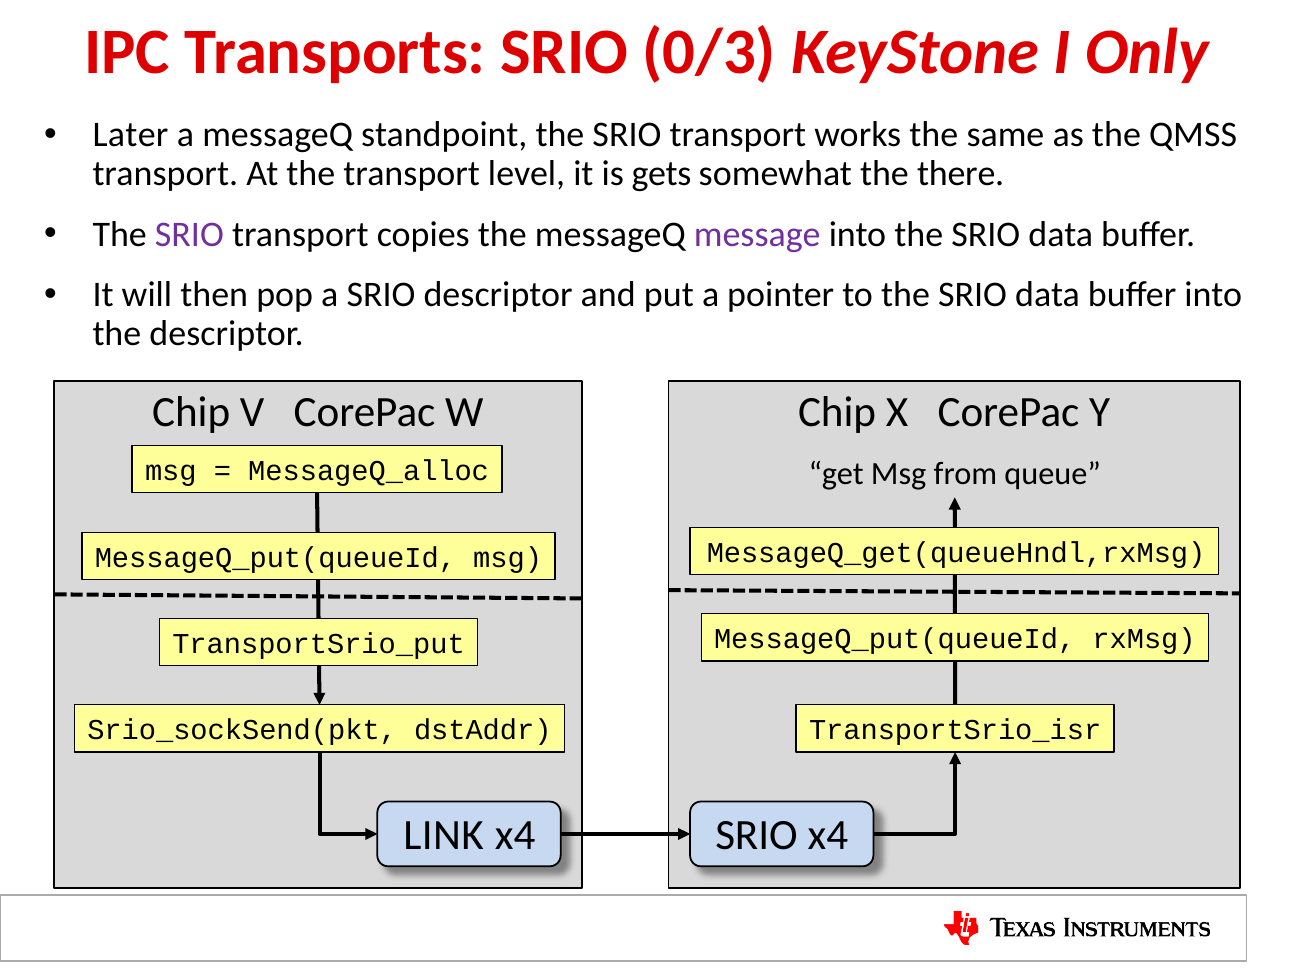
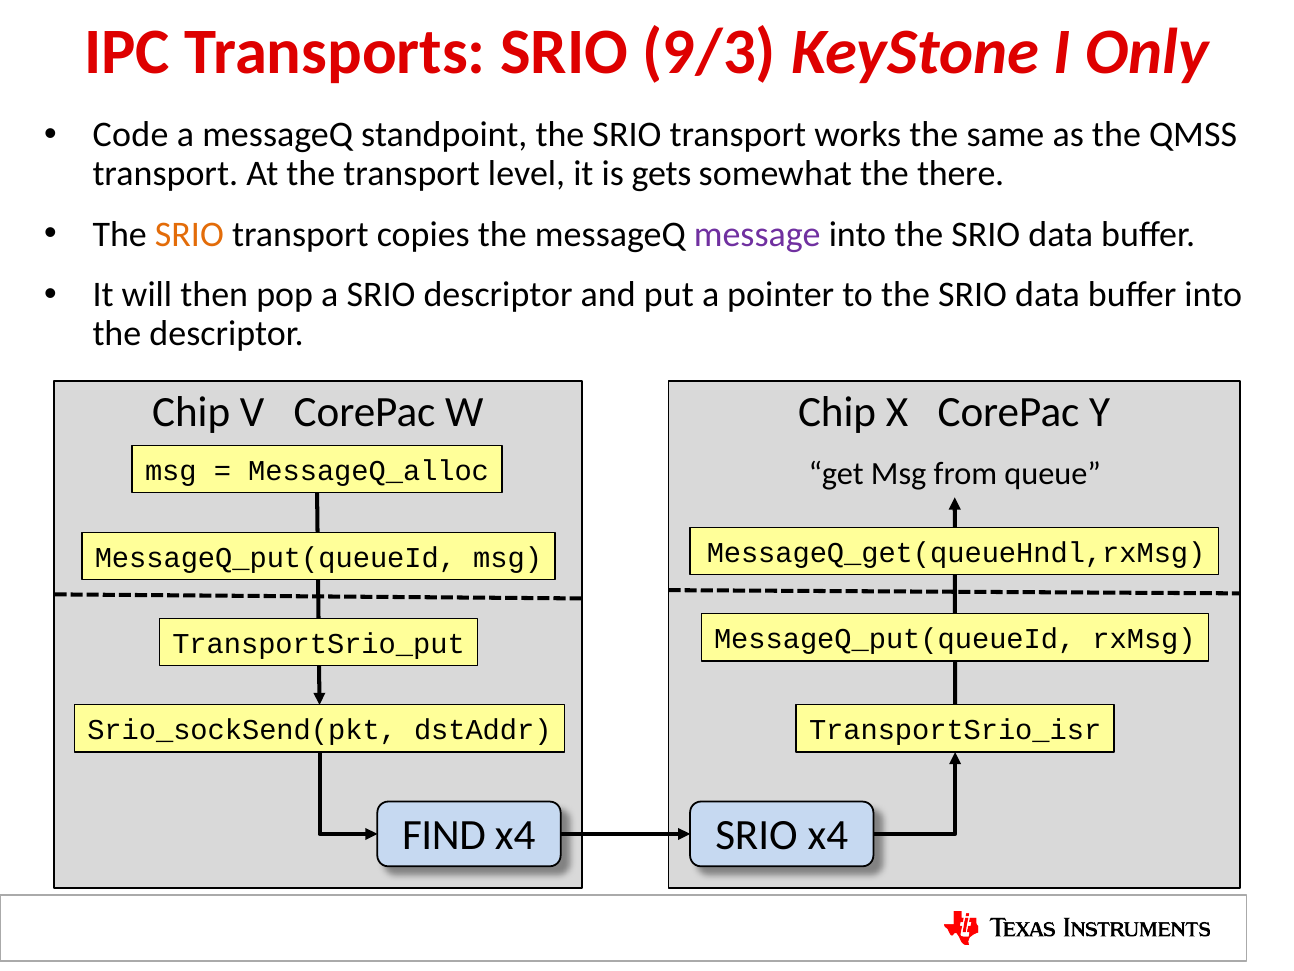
0/3: 0/3 -> 9/3 (709, 53)
Later: Later -> Code (130, 135)
SRIO colour: purple -> orange (189, 234)
LINK: LINK -> FIND (444, 835)
